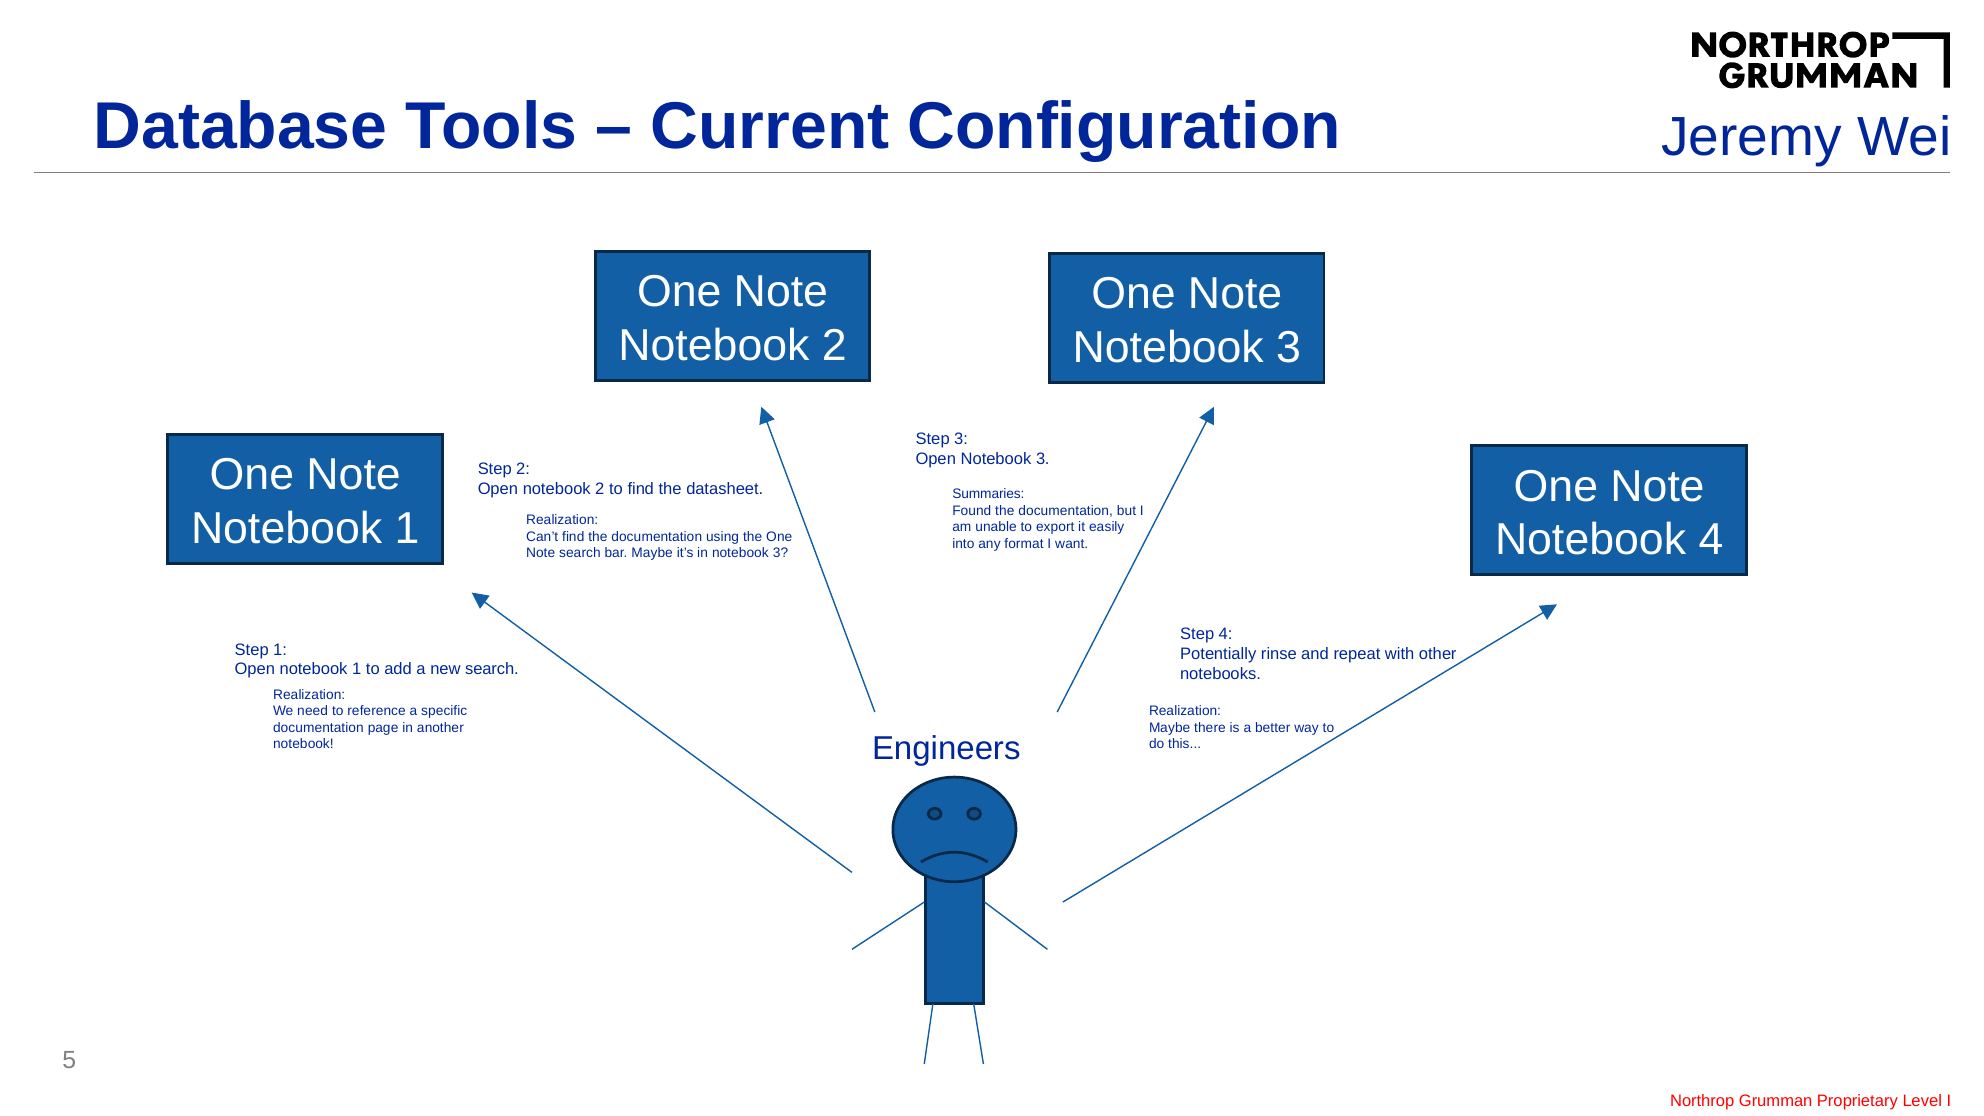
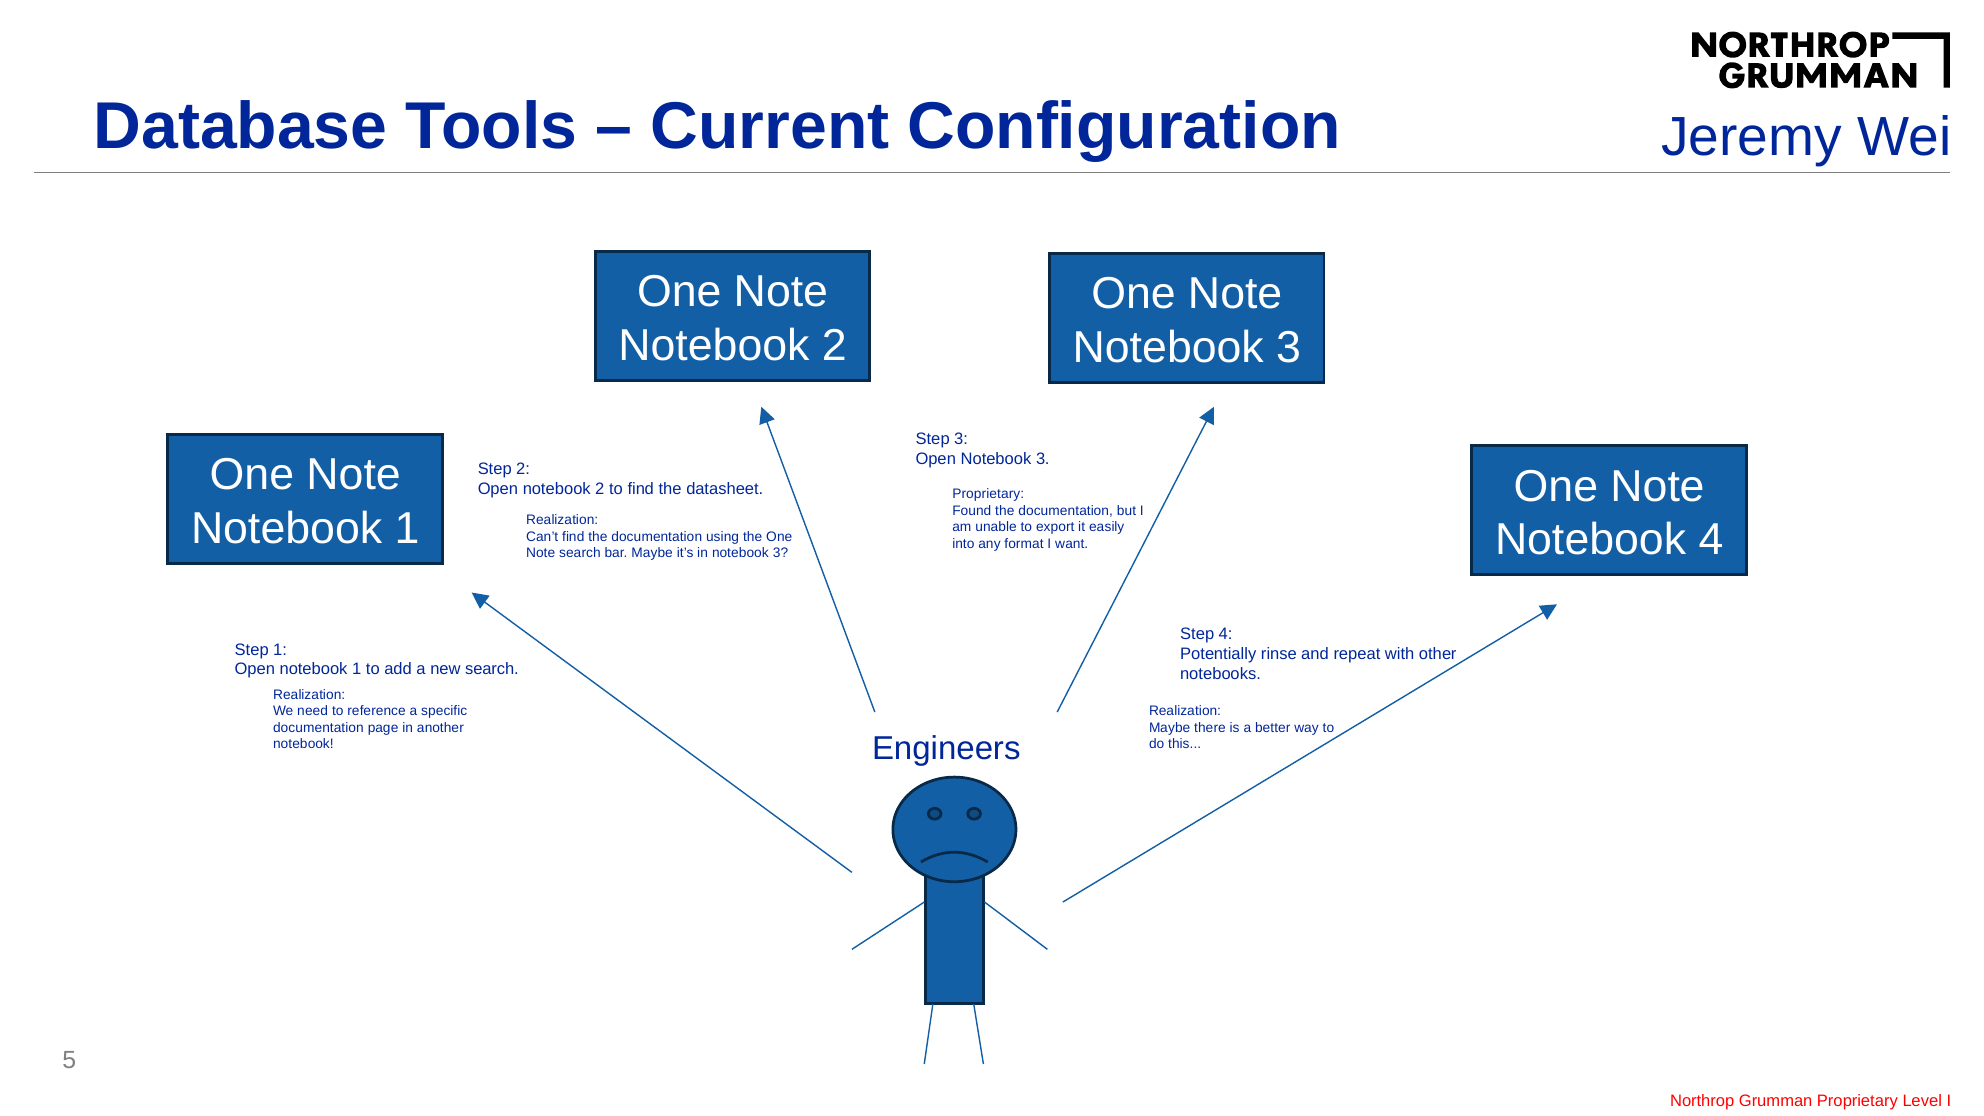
Summaries: Summaries -> Proprietary (988, 494)
